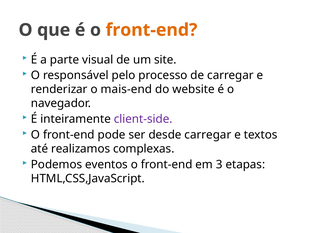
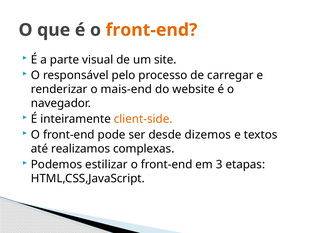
client-side colour: purple -> orange (143, 119)
desde carregar: carregar -> dizemos (208, 135)
eventos: eventos -> estilizar (106, 164)
